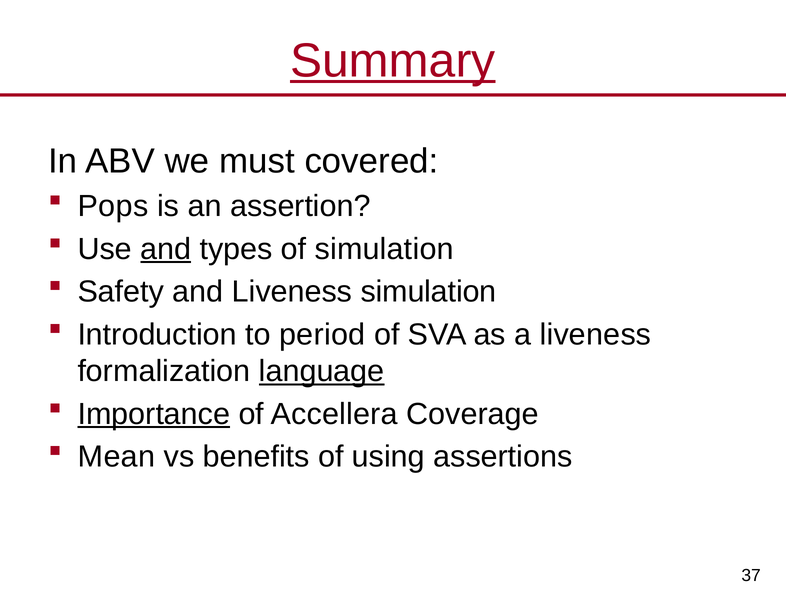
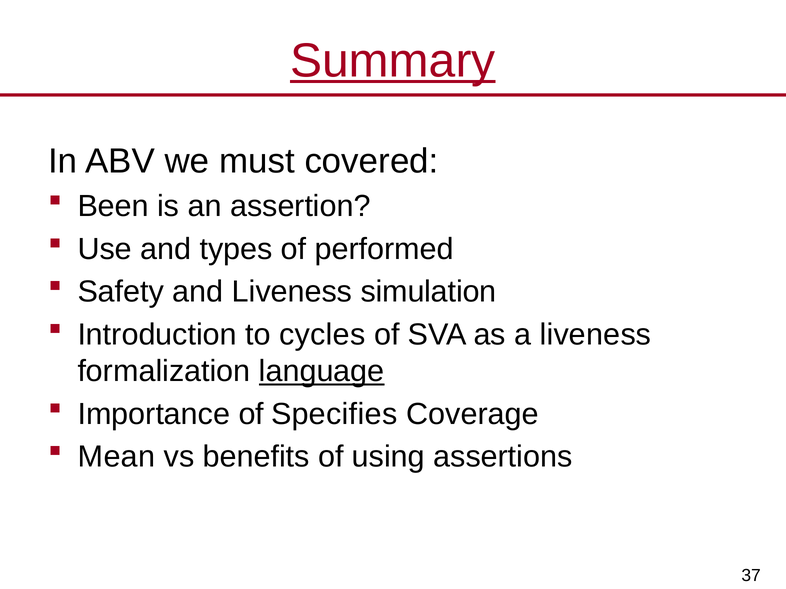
Pops: Pops -> Been (113, 206)
and underline: present -> none (166, 249)
of simulation: simulation -> performed (384, 249)
period: period -> cycles (322, 335)
Importance underline: present -> none (154, 414)
Accellera: Accellera -> Specifies (334, 414)
